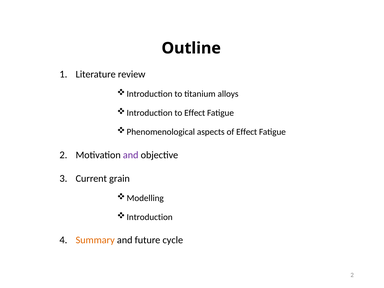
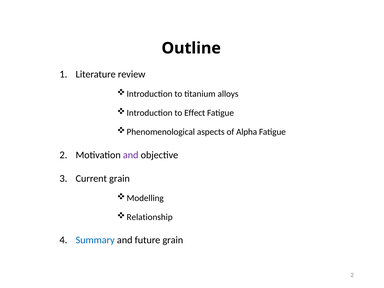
of Effect: Effect -> Alpha (247, 132)
Introduction: Introduction -> Relationship (150, 217)
Summary colour: orange -> blue (95, 240)
future cycle: cycle -> grain (173, 240)
